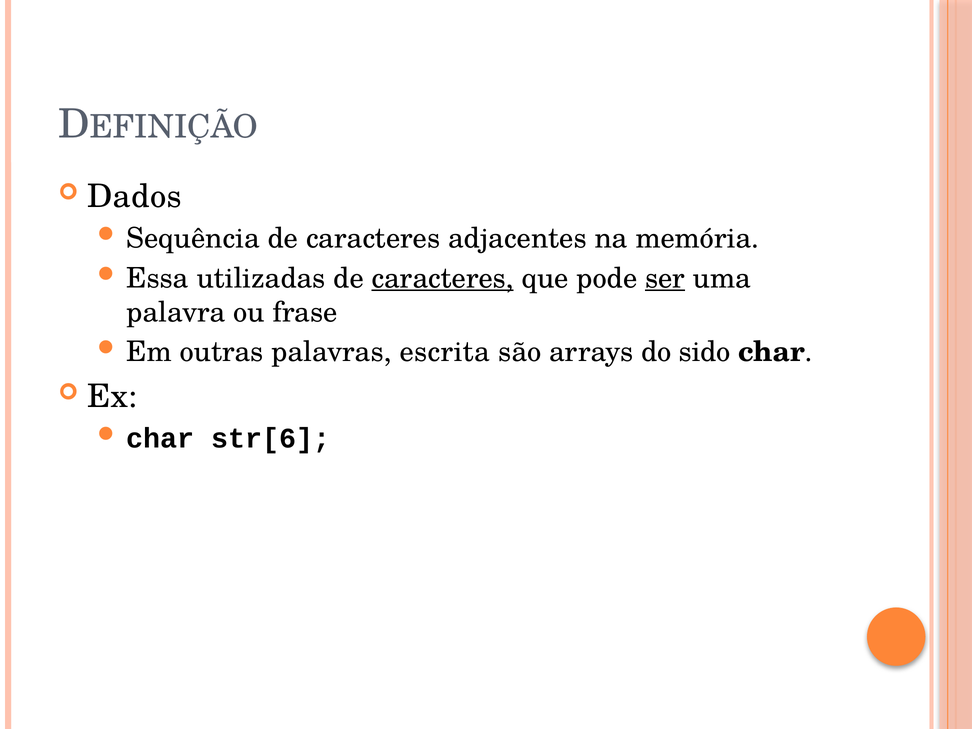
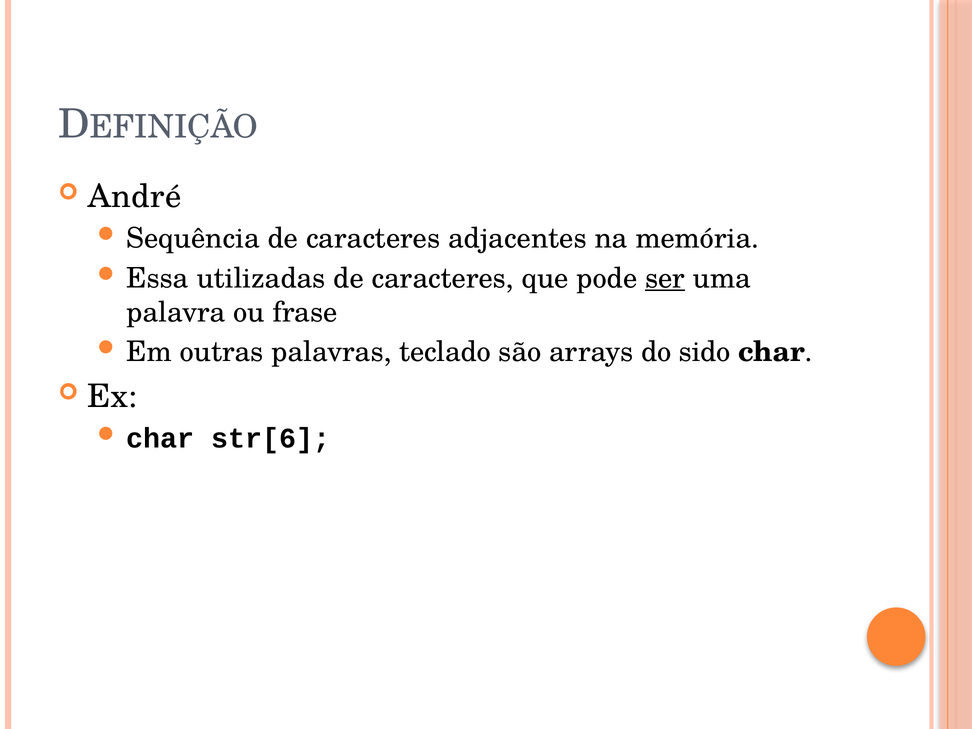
Dados: Dados -> André (134, 197)
caracteres underline: present -> none (443, 278)
escrita: escrita -> teclado (445, 352)
